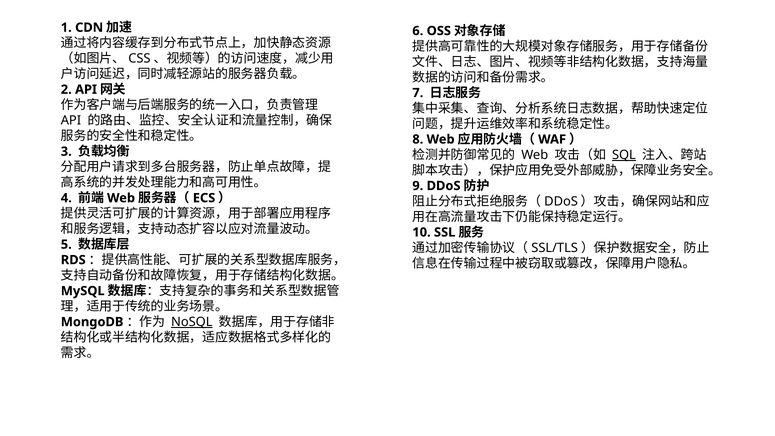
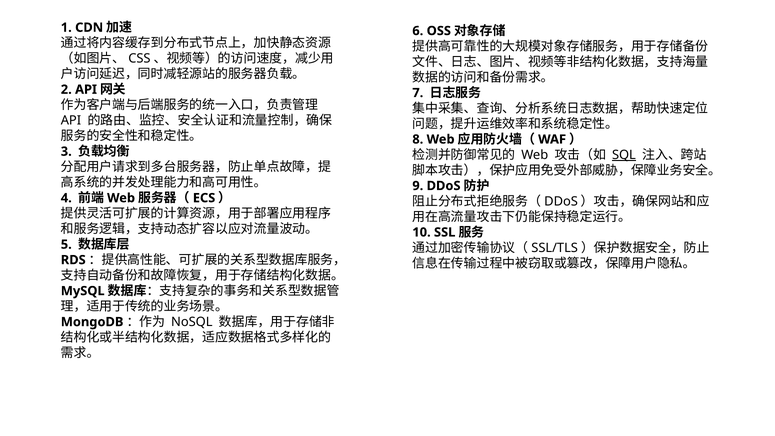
NoSQL underline: present -> none (192, 322)
